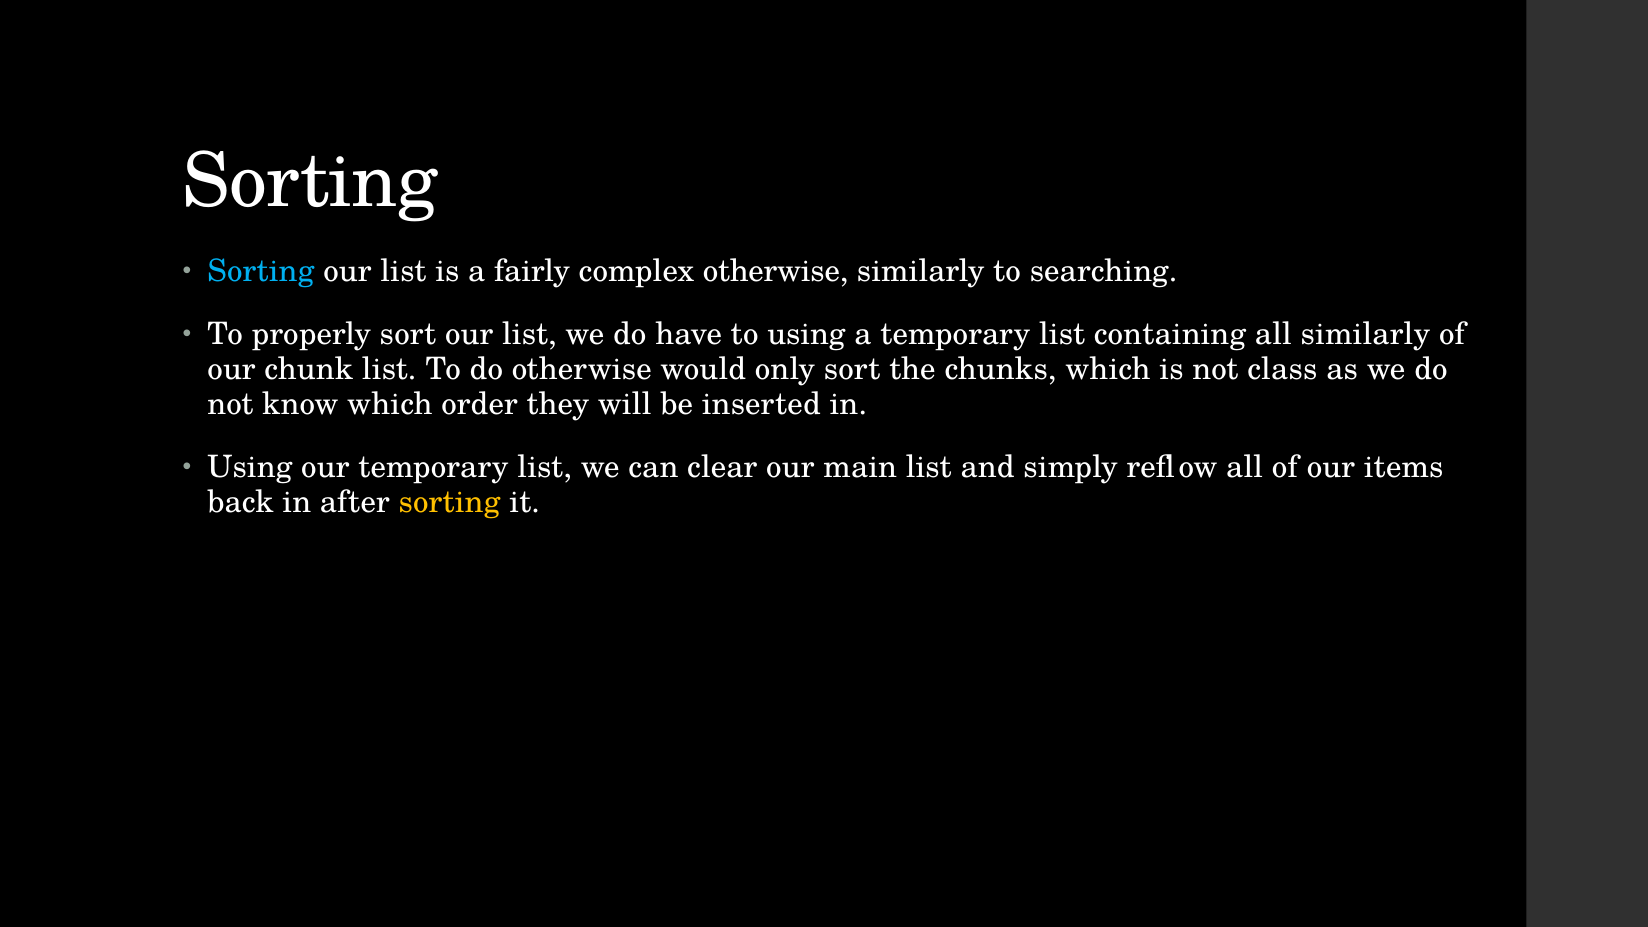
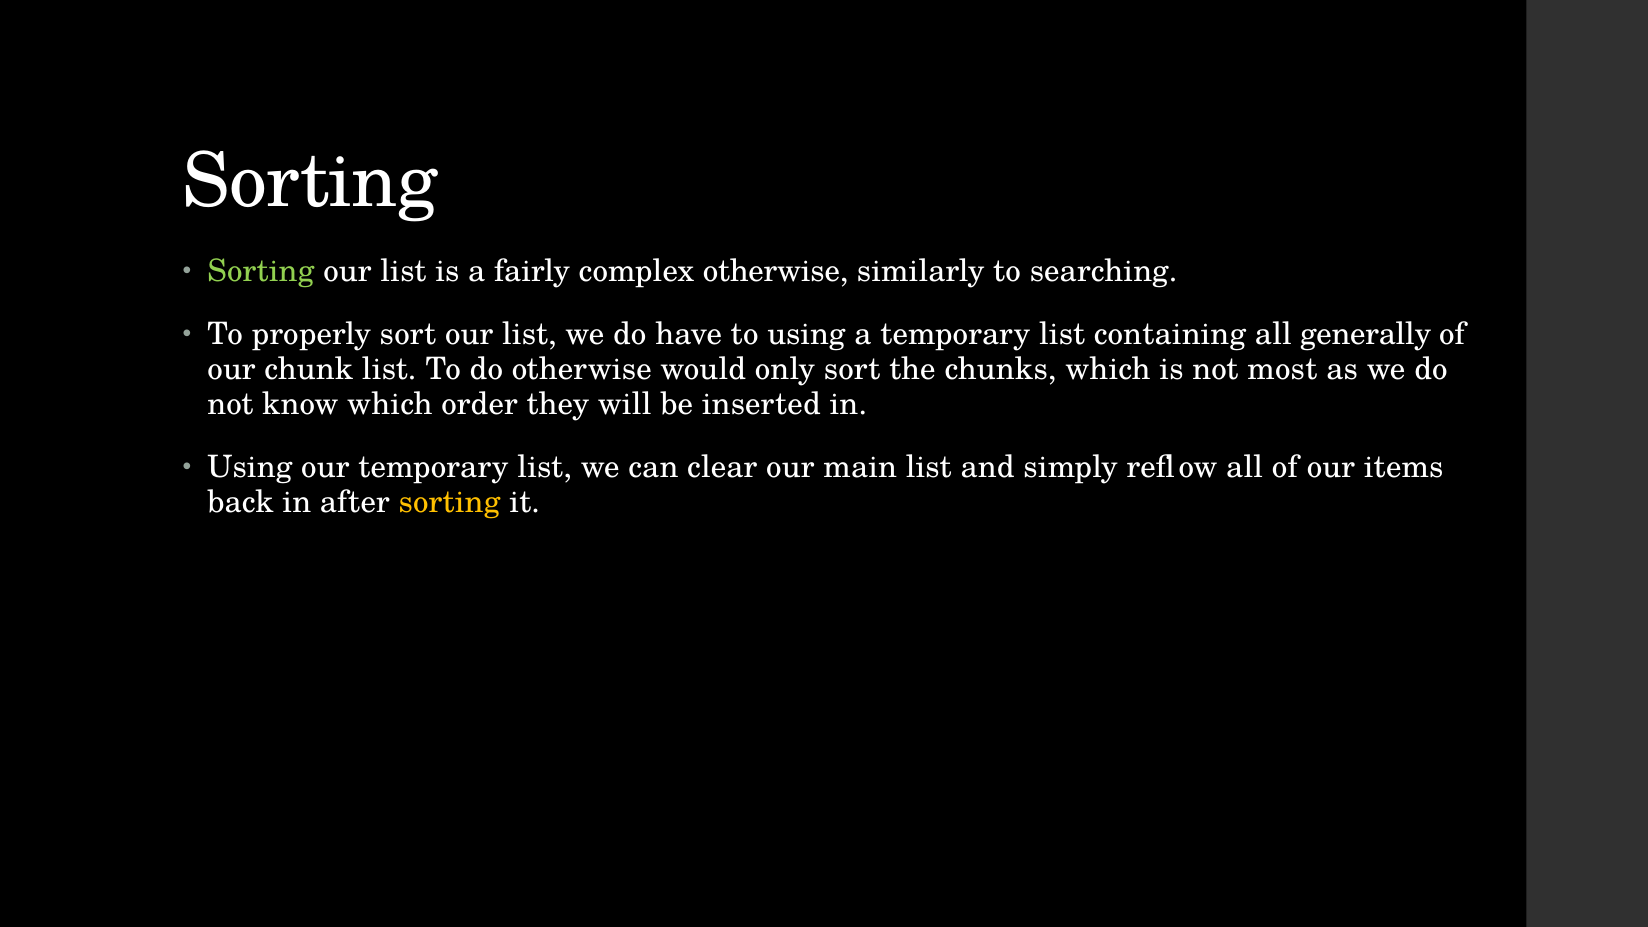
Sorting colour: light blue -> light green (261, 271)
all similarly: similarly -> generally (1366, 334)
class: class -> most (1282, 369)
